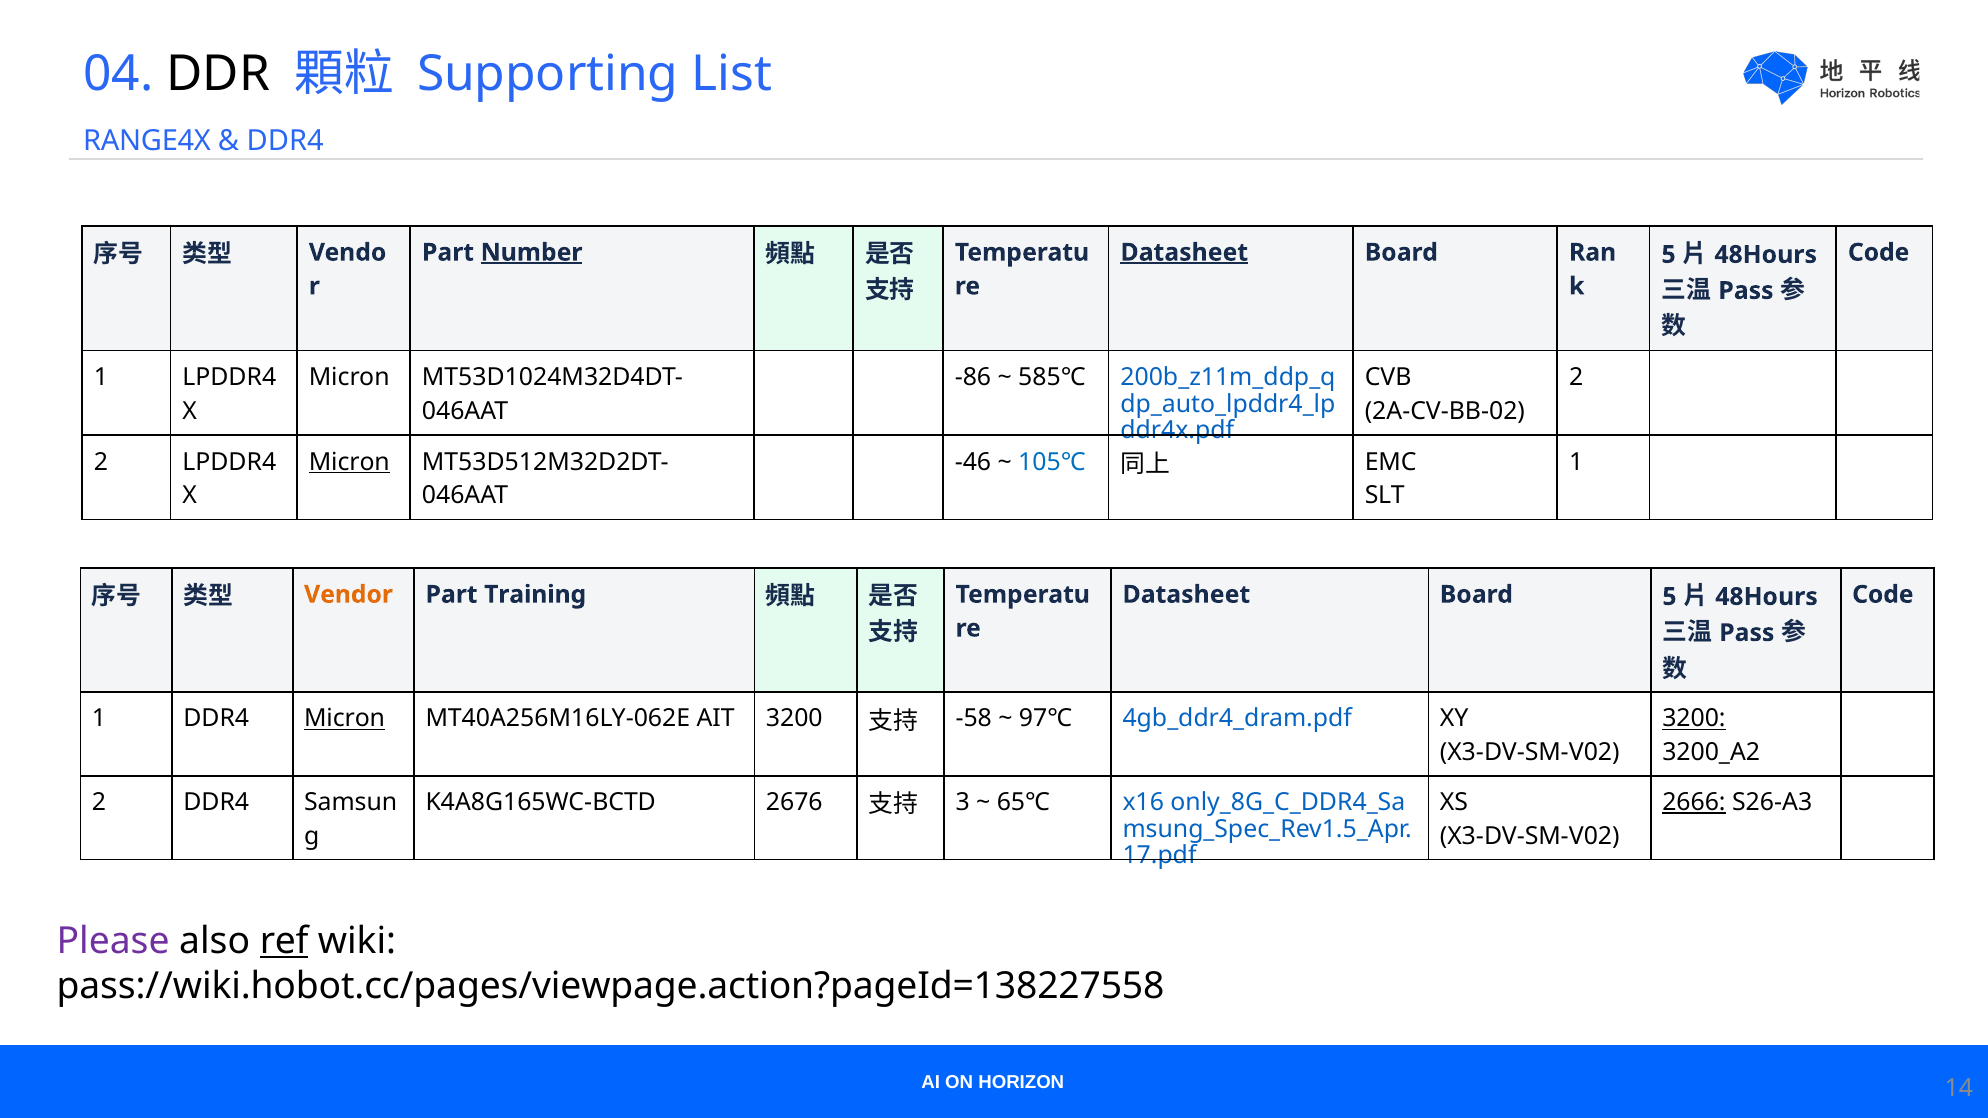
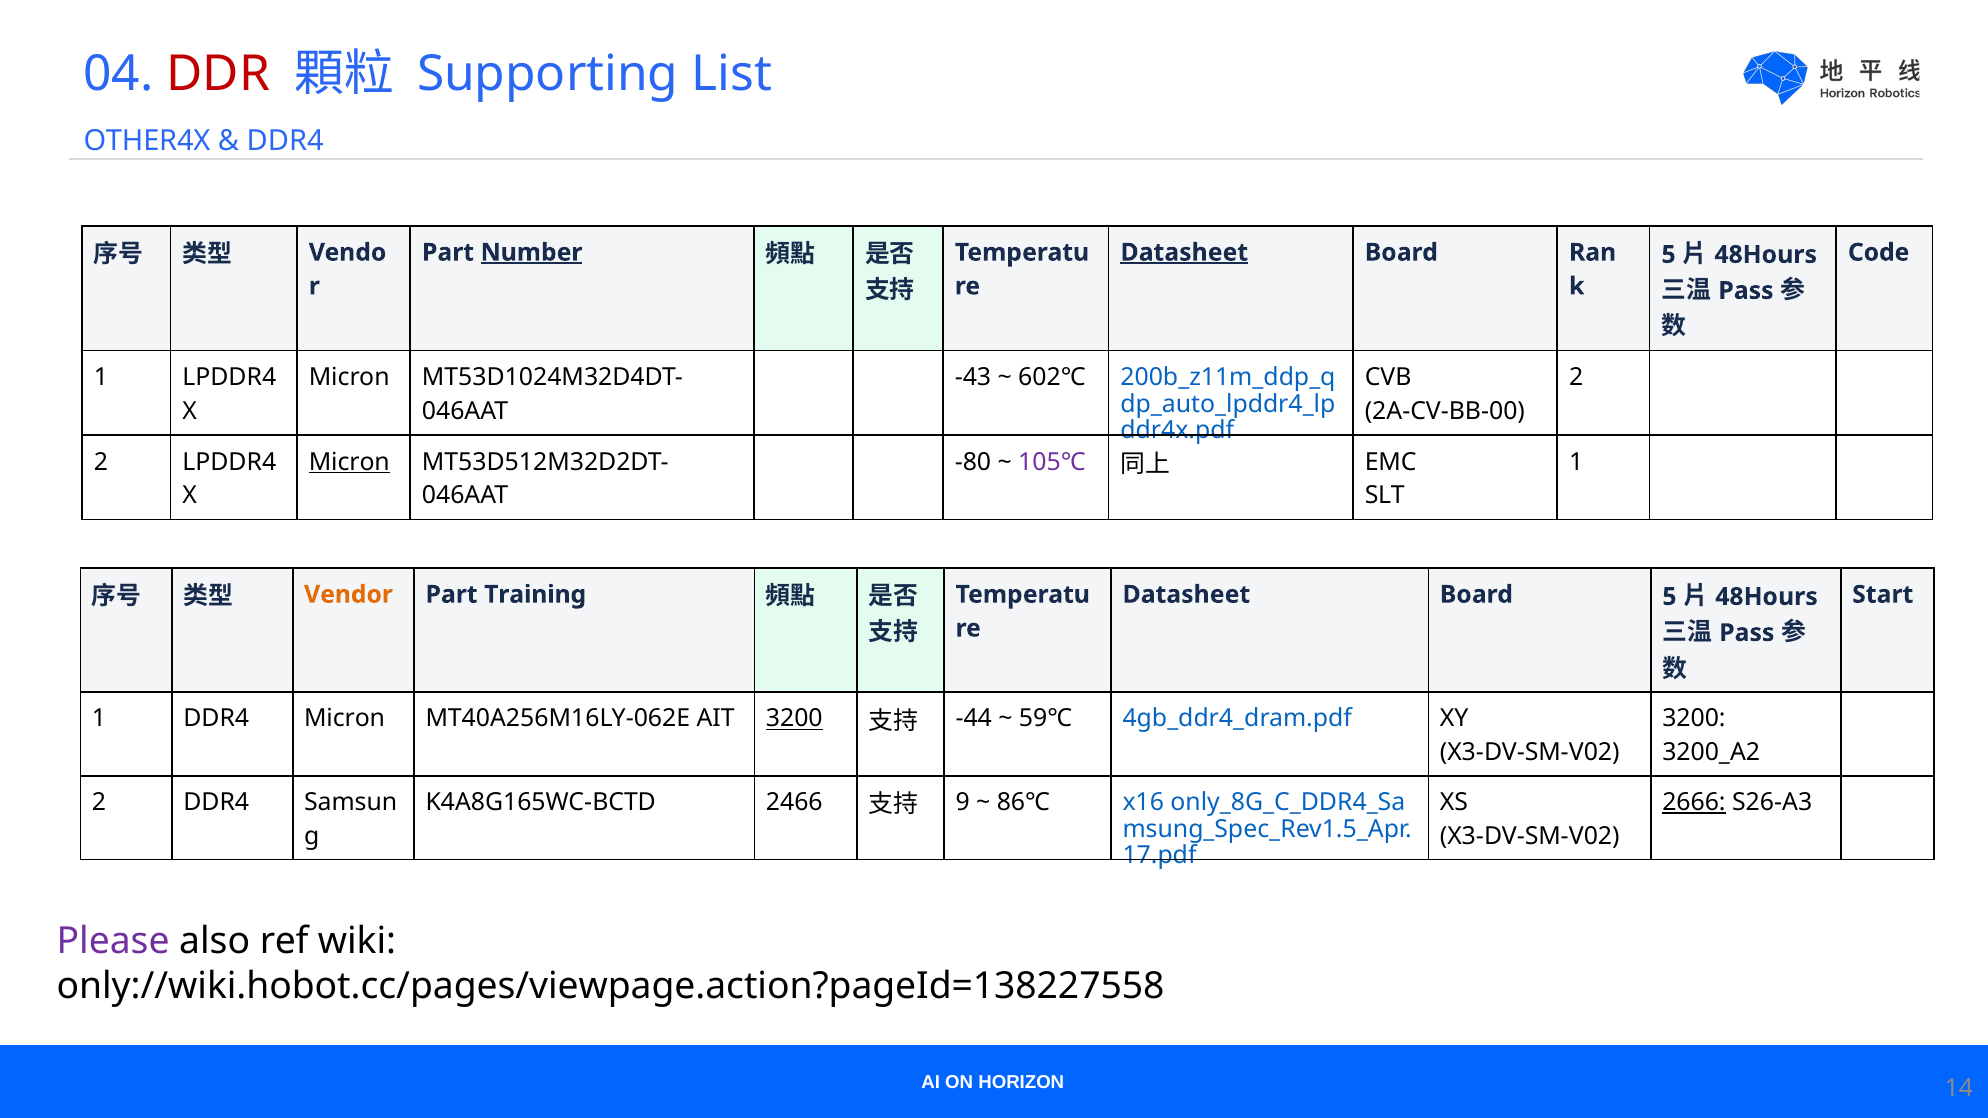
DDR colour: black -> red (218, 74)
RANGE4X: RANGE4X -> OTHER4X (147, 141)
-86: -86 -> -43 (973, 377)
585℃: 585℃ -> 602℃ (1052, 377)
2A-CV-BB-02: 2A-CV-BB-02 -> 2A-CV-BB-00 (1445, 411)
-46: -46 -> -80 (973, 462)
105℃ colour: blue -> purple (1052, 462)
Code: Code -> Start (1883, 595)
Micron underline: present -> none (345, 719)
3200 underline: none -> present (794, 719)
-58: -58 -> -44 (974, 719)
97℃: 97℃ -> 59℃ (1045, 719)
3200 underline: present -> none (1694, 719)
2676: 2676 -> 2466 (794, 802)
3: 3 -> 9 (963, 802)
65℃: 65℃ -> 86℃ (1023, 802)
ref underline: present -> none (284, 941)
pass://wiki.hobot.cc/pages/viewpage.action?pageId=138227558: pass://wiki.hobot.cc/pages/viewpage.action?pageId=138227558 -> only://wiki.hobot.cc/pages/viewpage.action?pageId=138227558 (611, 986)
